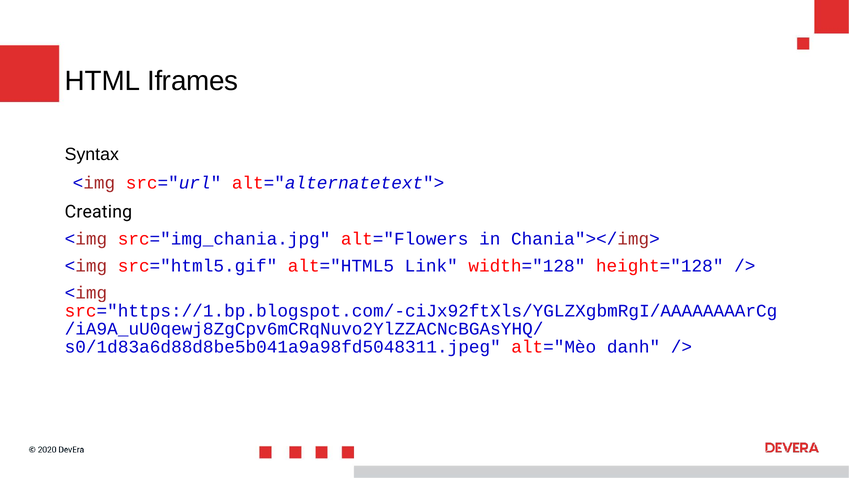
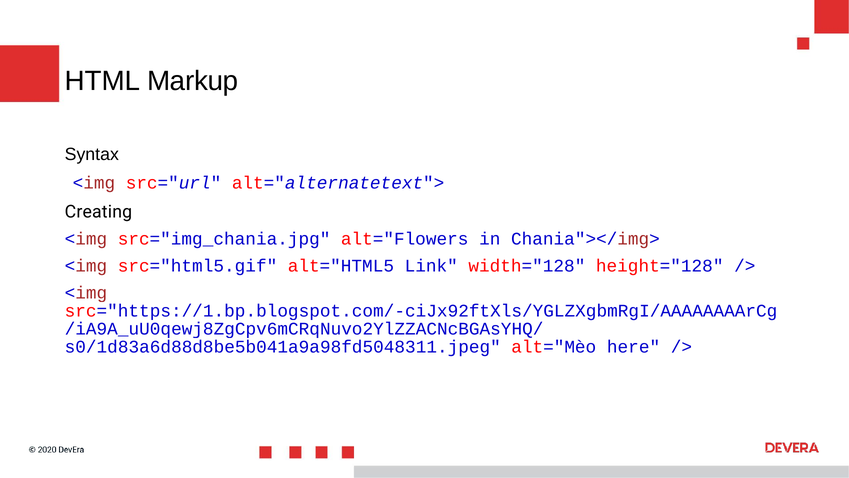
Iframes: Iframes -> Markup (193, 81)
danh: danh -> here (634, 347)
